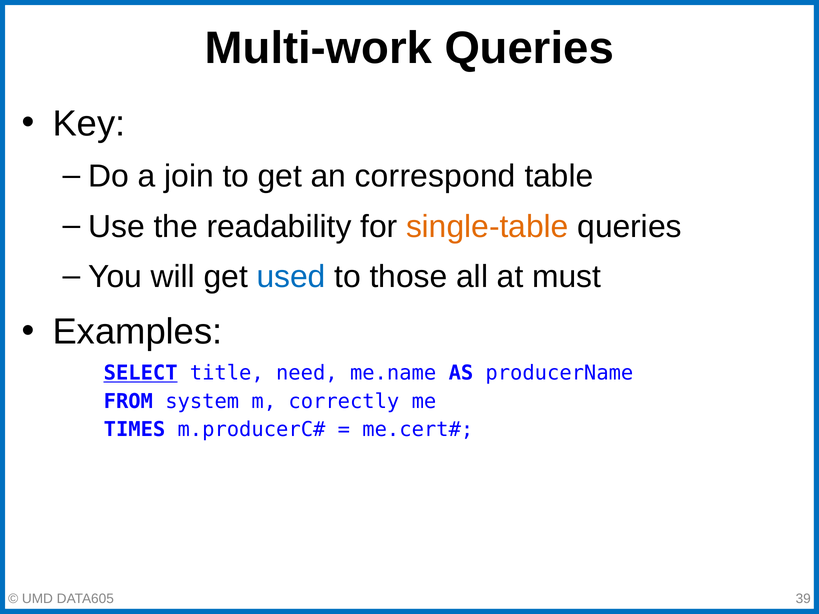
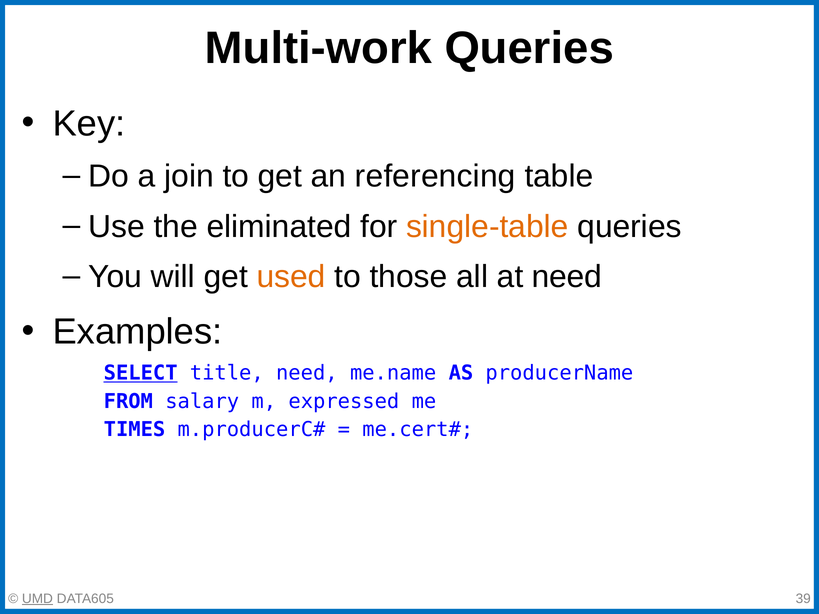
correspond: correspond -> referencing (435, 176)
readability: readability -> eliminated (279, 227)
used colour: blue -> orange (291, 277)
at must: must -> need (567, 277)
system: system -> salary (202, 402)
correctly: correctly -> expressed (344, 402)
UMD underline: none -> present (37, 599)
